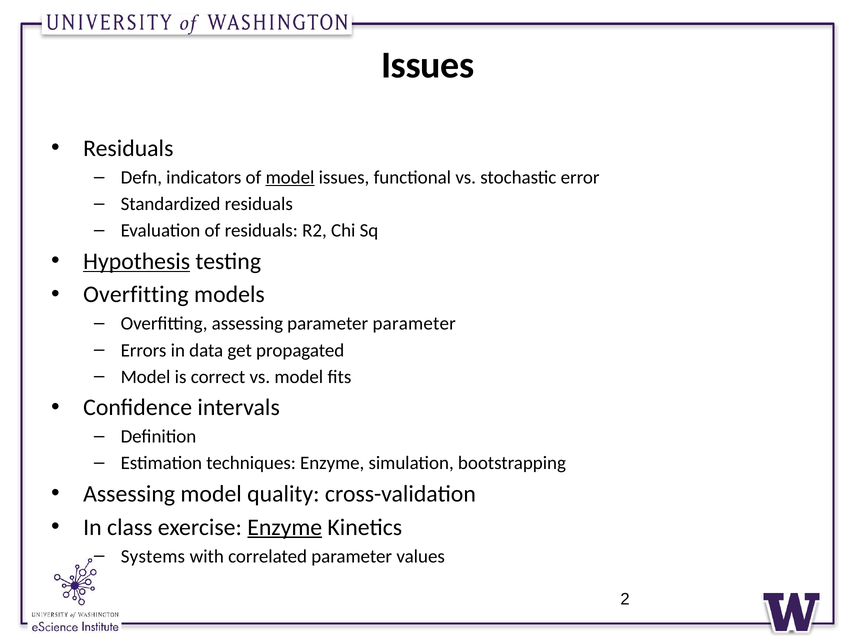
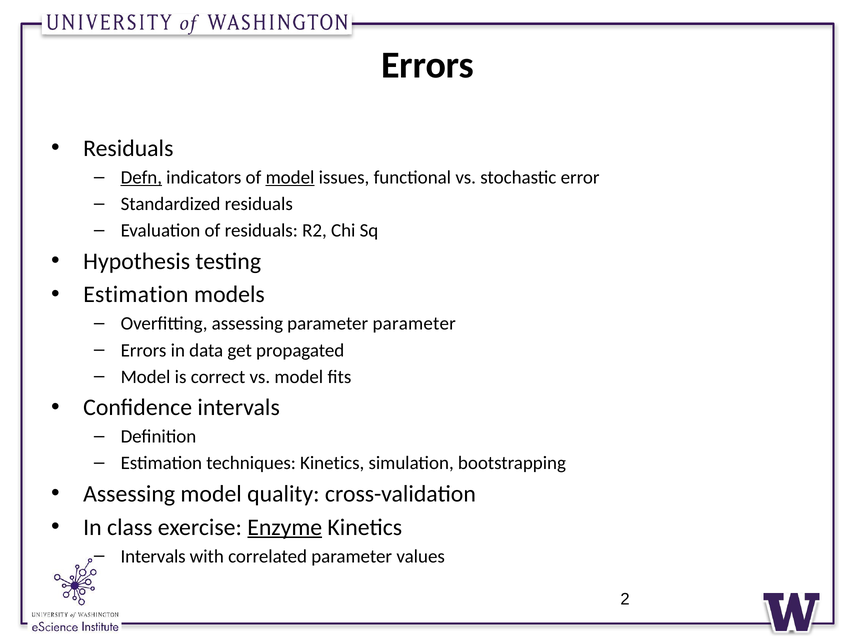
Issues: Issues -> Errors (428, 65)
Defn underline: none -> present (141, 177)
Hypothesis underline: present -> none (137, 261)
Overfitting: Overfitting -> Estimation (136, 295)
techniques Enzyme: Enzyme -> Kinetics (332, 463)
Systems: Systems -> Intervals (153, 557)
